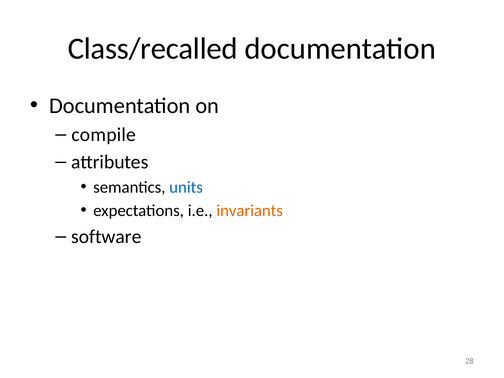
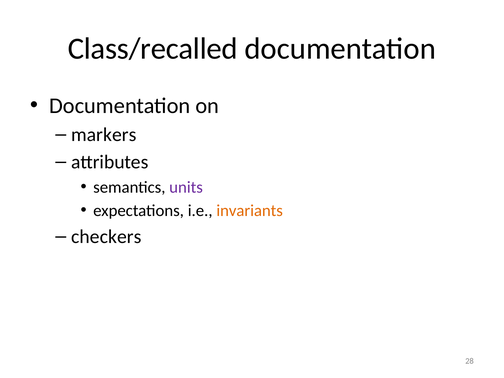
compile: compile -> markers (104, 135)
units colour: blue -> purple (186, 187)
software: software -> checkers (106, 237)
